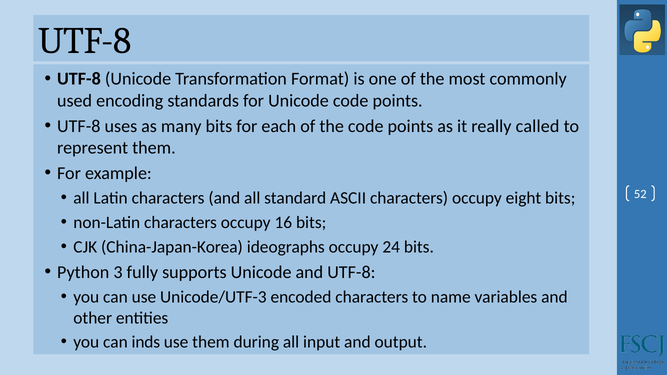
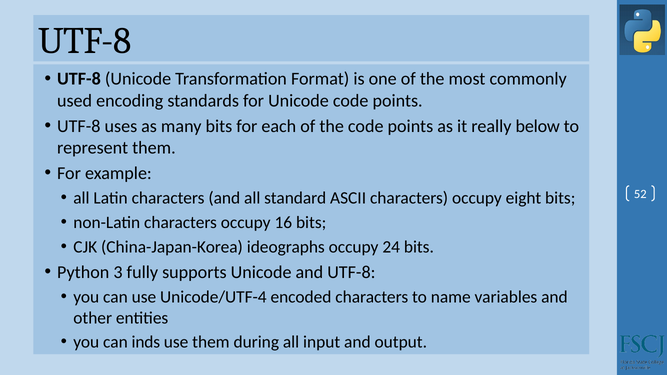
called: called -> below (538, 126)
Unicode/UTF-3: Unicode/UTF-3 -> Unicode/UTF-4 (213, 297)
